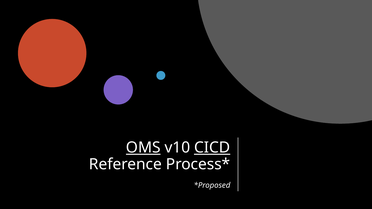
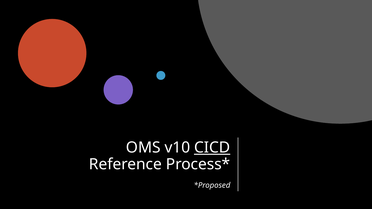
OMS underline: present -> none (143, 148)
